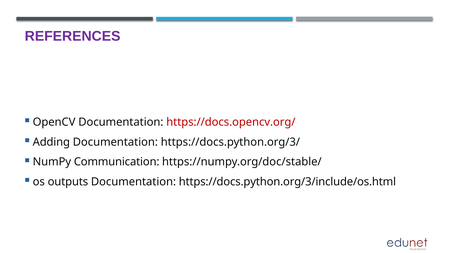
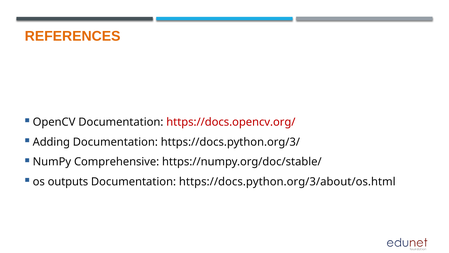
REFERENCES colour: purple -> orange (73, 36)
Communication: Communication -> Comprehensive (117, 162)
https://docs.python.org/3/include/os.html: https://docs.python.org/3/include/os.html -> https://docs.python.org/3/about/os.html (287, 181)
